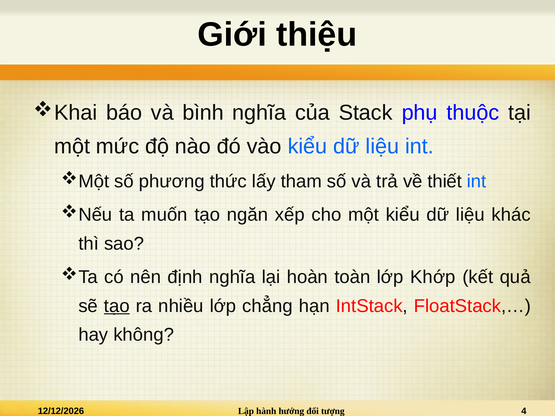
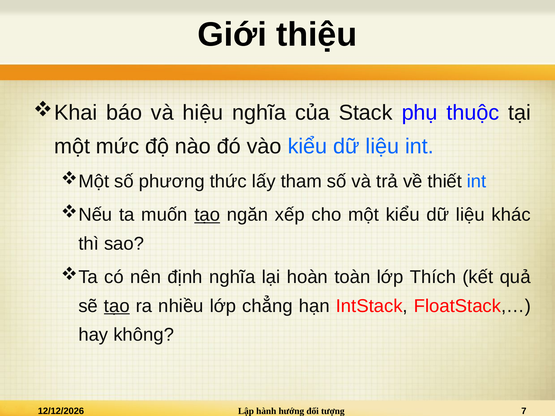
bình: bình -> hiệu (203, 113)
tạo underline: none -> present (207, 215)
Khớp: Khớp -> Thích (433, 277)
4: 4 -> 7 (524, 411)
